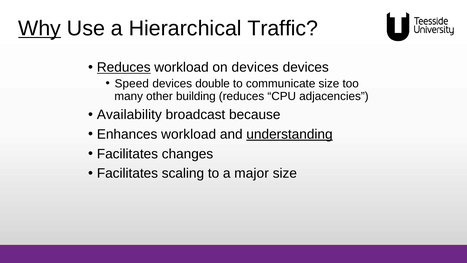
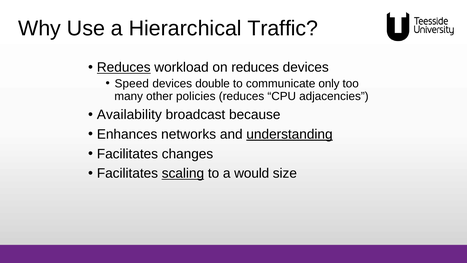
Why underline: present -> none (40, 28)
on devices: devices -> reduces (255, 67)
communicate size: size -> only (329, 83)
building: building -> policies (196, 96)
Enhances workload: workload -> networks (189, 134)
scaling underline: none -> present (183, 173)
major: major -> would (252, 173)
